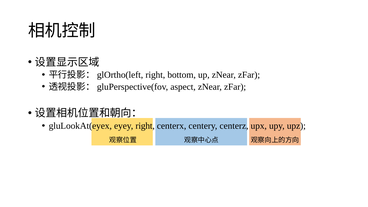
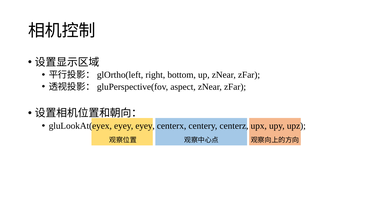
eyey right: right -> eyey (145, 126)
